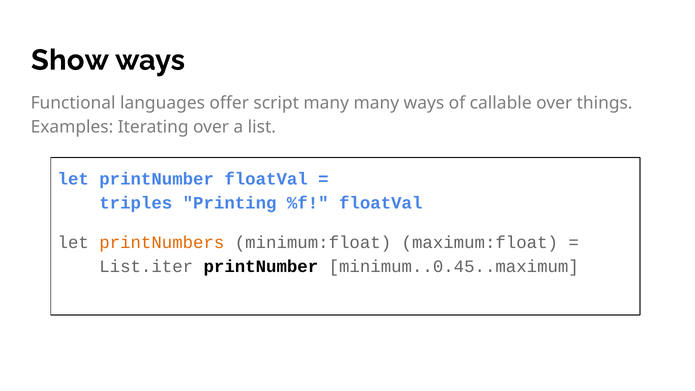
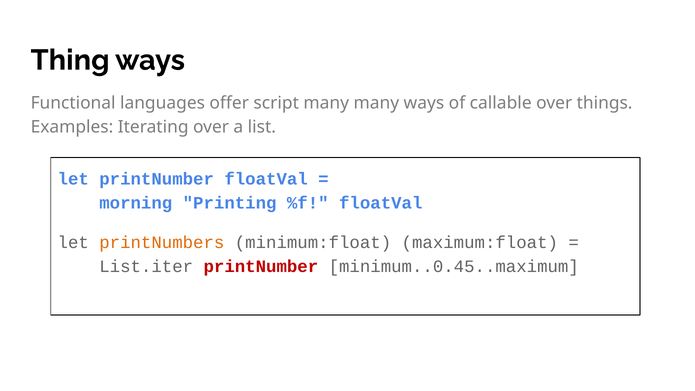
Show: Show -> Thing (70, 60)
triples: triples -> morning (136, 203)
printNumber colour: black -> red (261, 266)
